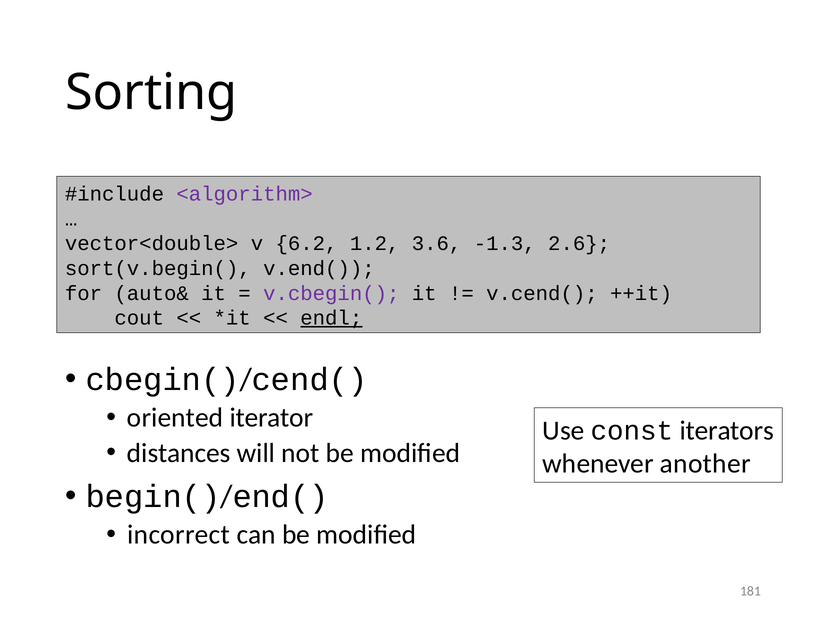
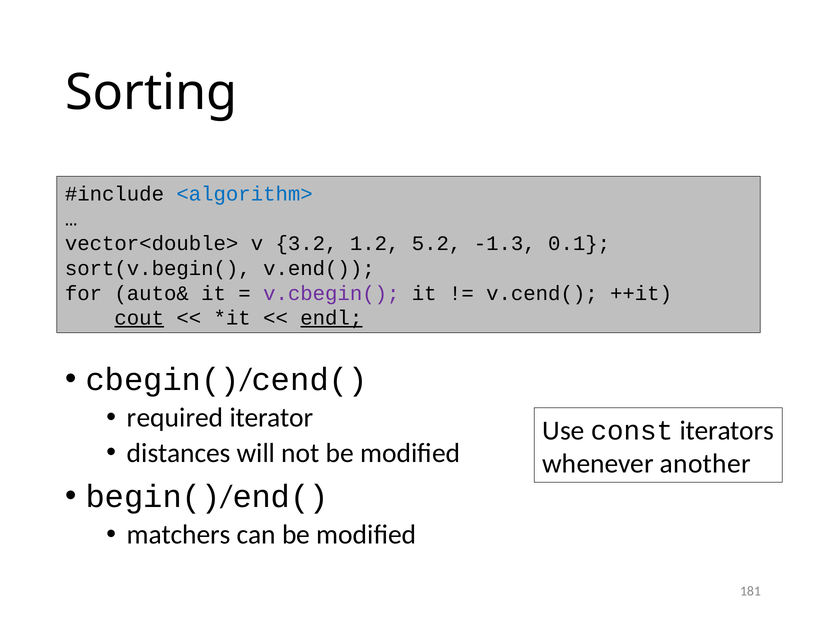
<algorithm> colour: purple -> blue (245, 194)
6.2: 6.2 -> 3.2 (307, 244)
3.6: 3.6 -> 5.2 (437, 244)
2.6: 2.6 -> 0.1 (579, 244)
cout underline: none -> present (139, 318)
oriented: oriented -> required (175, 418)
incorrect: incorrect -> matchers (179, 535)
